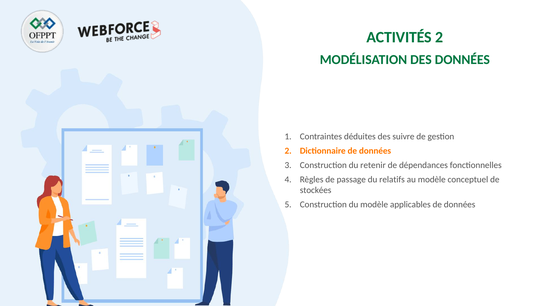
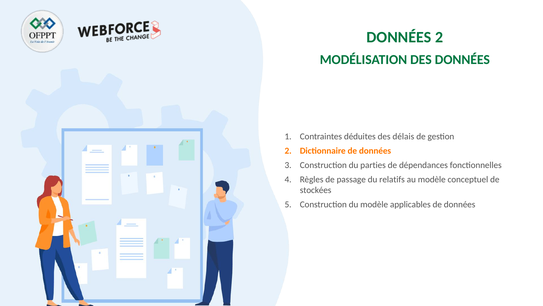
ACTIVITÉS: ACTIVITÉS -> DONNÉES (399, 37)
suivre: suivre -> délais (403, 136)
retenir: retenir -> parties (373, 165)
